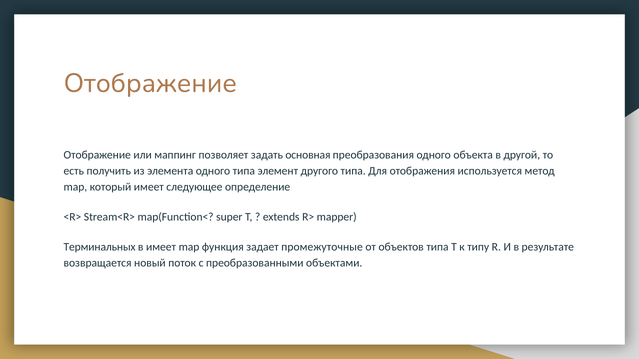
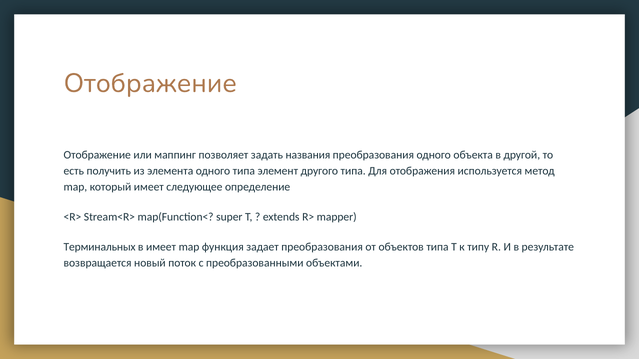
основная: основная -> названия (308, 155)
задает промежуточные: промежуточные -> преобразования (322, 247)
